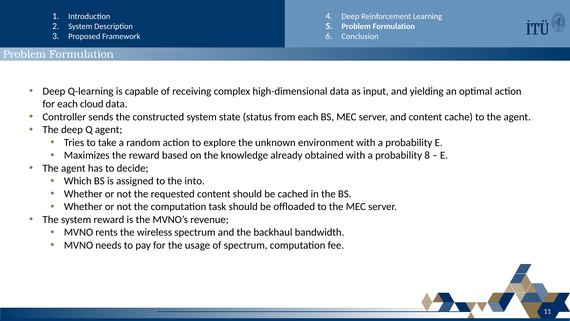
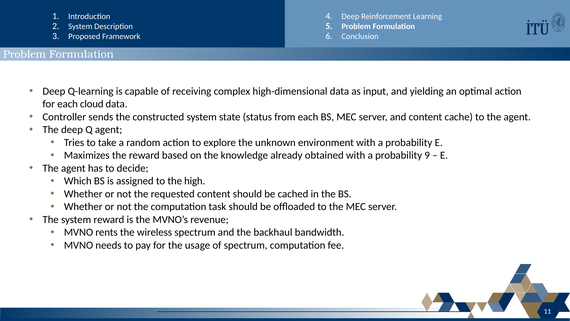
8: 8 -> 9 (427, 155)
into: into -> high (195, 181)
